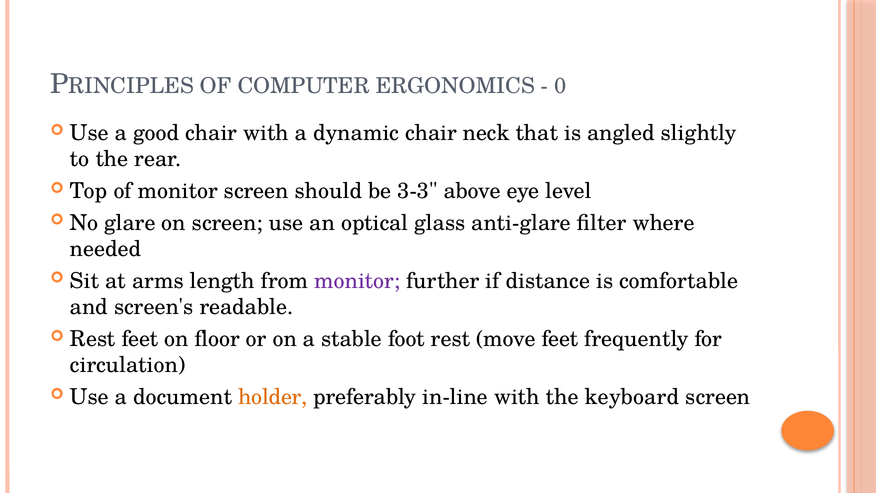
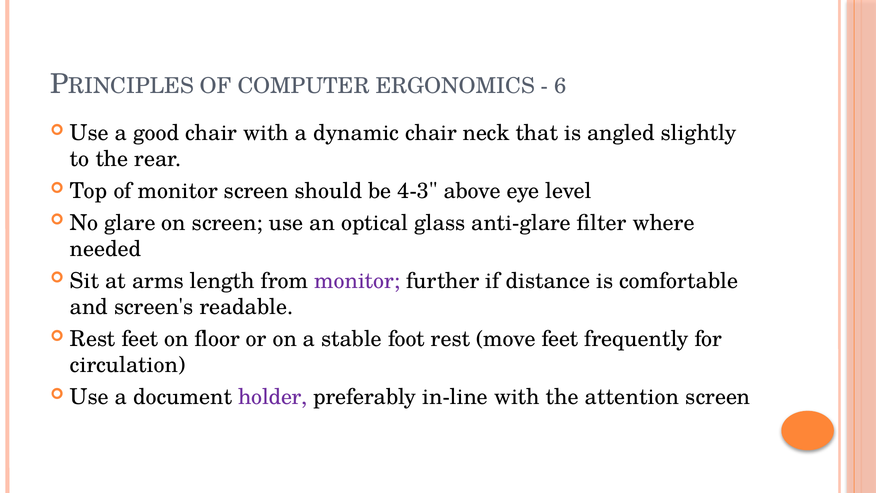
0: 0 -> 6 (560, 86)
3-3: 3-3 -> 4-3 (417, 191)
holder colour: orange -> purple (273, 397)
keyboard: keyboard -> attention (632, 397)
